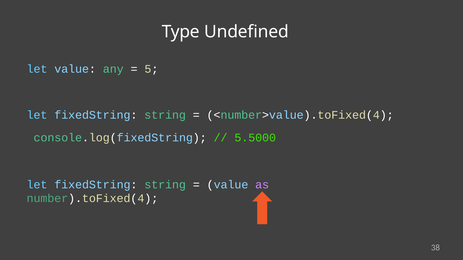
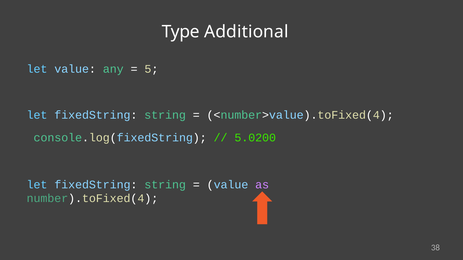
Undefined: Undefined -> Additional (246, 32)
5.5000: 5.5000 -> 5.0200 (255, 138)
